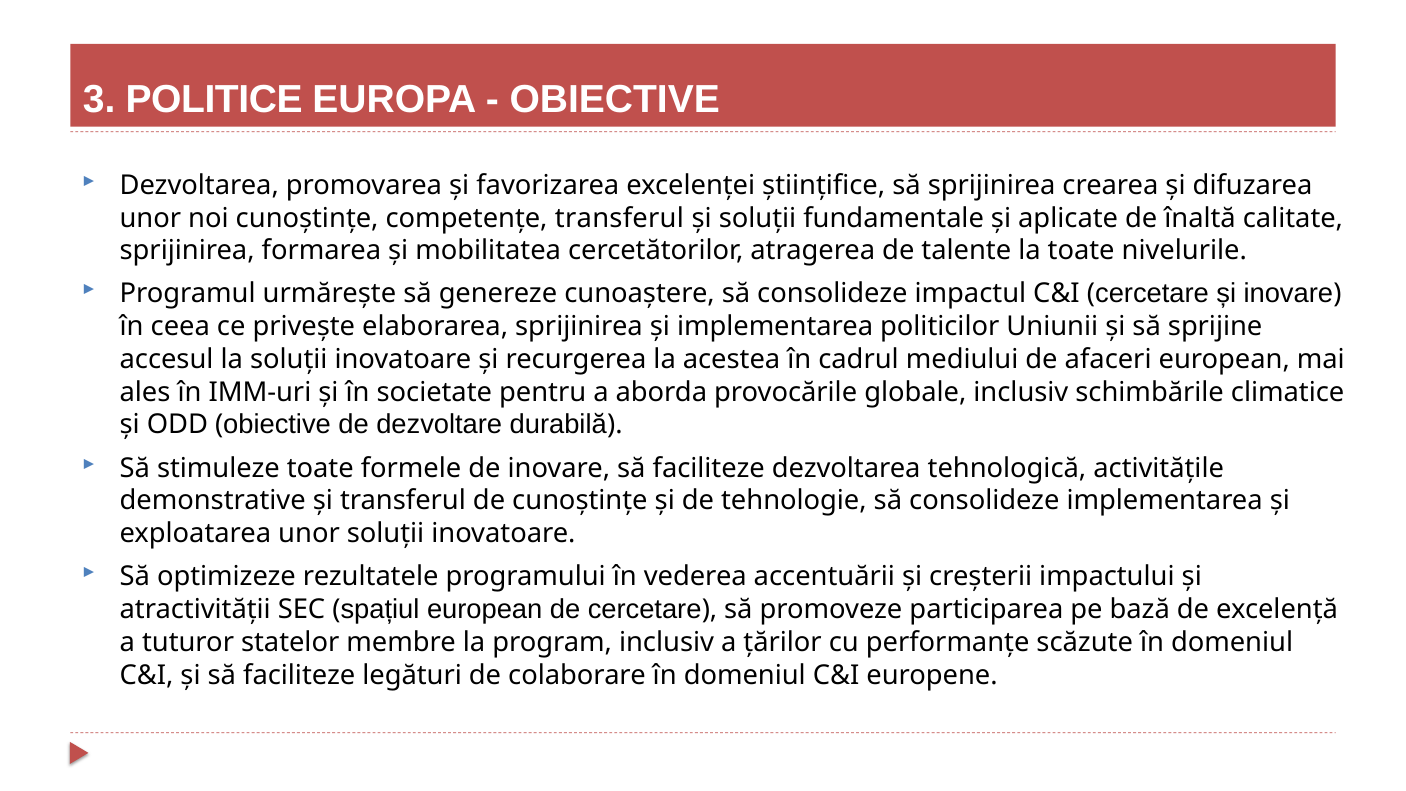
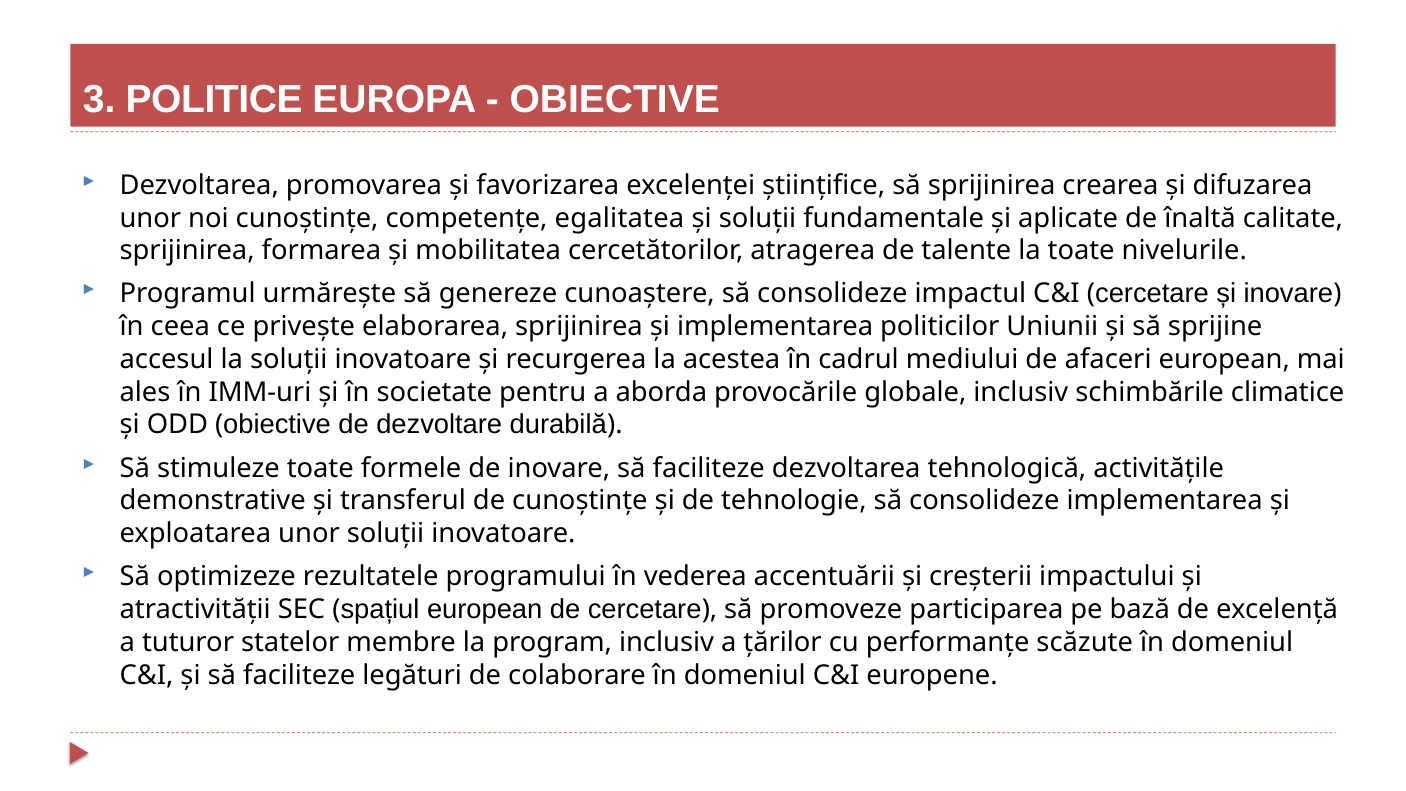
competențe transferul: transferul -> egalitatea (619, 218)
